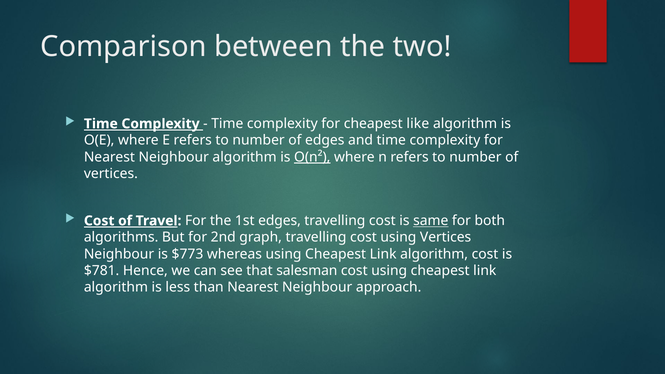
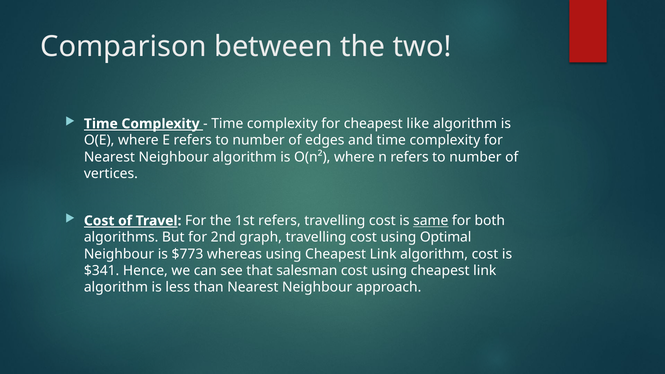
O(n² underline: present -> none (312, 157)
1st edges: edges -> refers (279, 221)
using Vertices: Vertices -> Optimal (446, 237)
$781: $781 -> $341 (102, 271)
